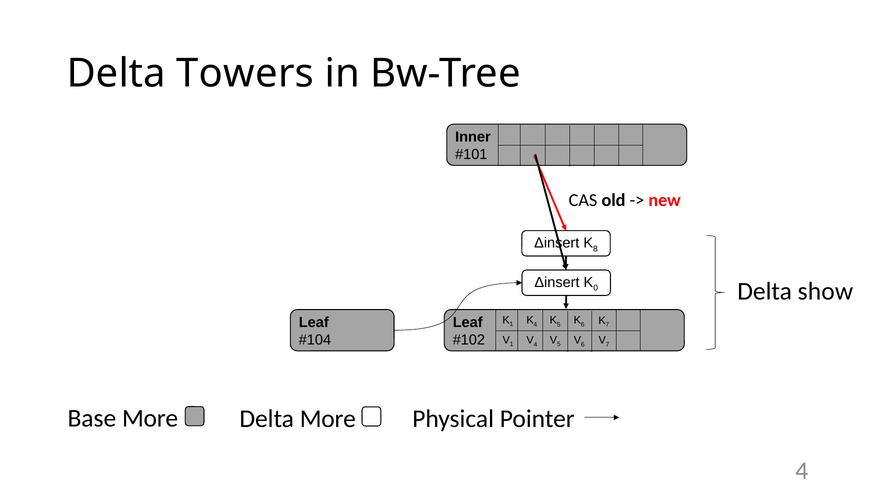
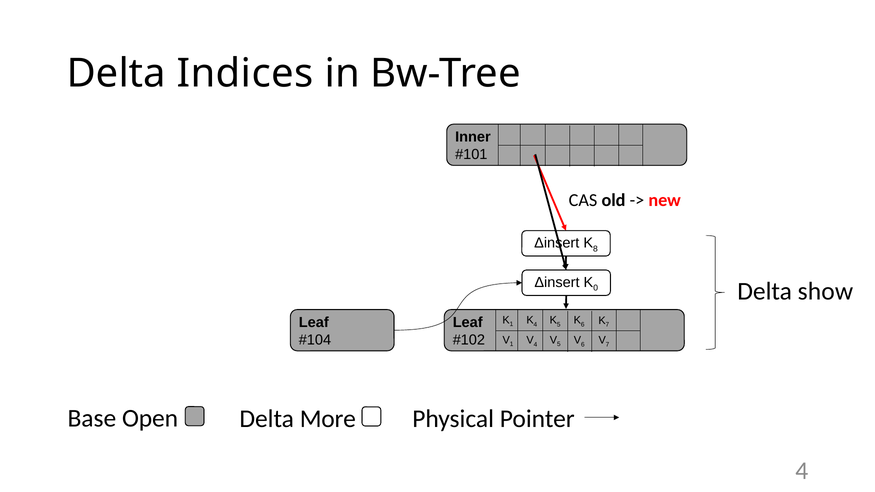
Towers: Towers -> Indices (245, 74)
Base More: More -> Open (150, 418)
